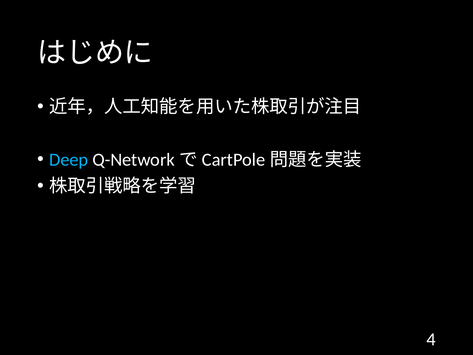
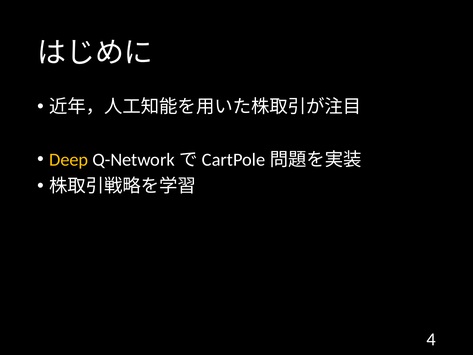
Deep colour: light blue -> yellow (69, 160)
